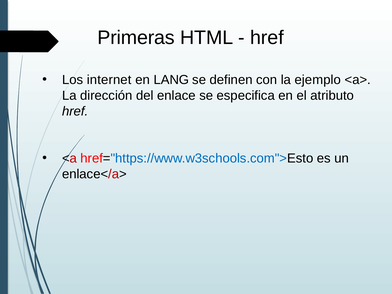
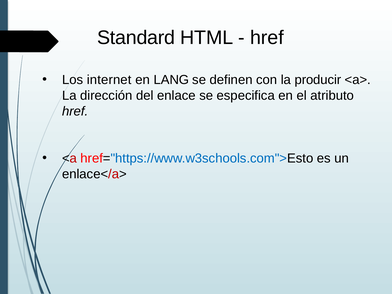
Primeras: Primeras -> Standard (136, 38)
ejemplo: ejemplo -> producir (318, 80)
